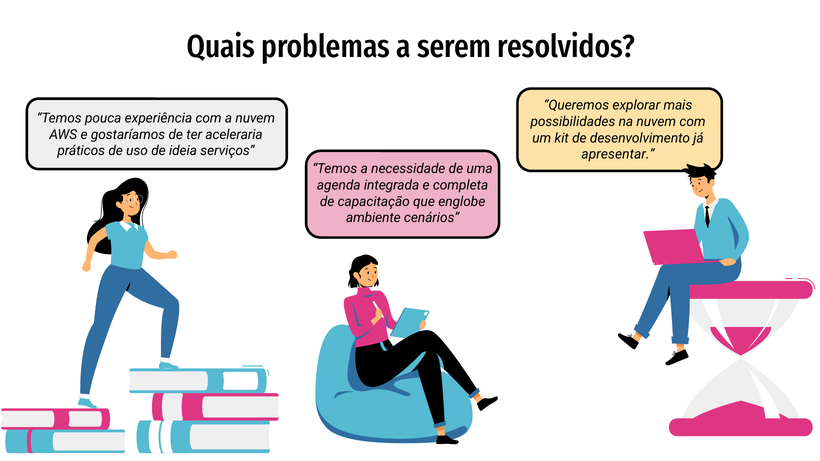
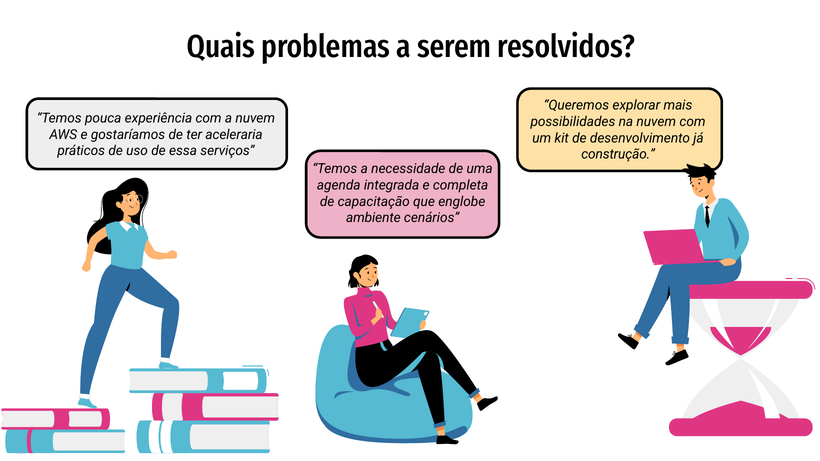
ideia: ideia -> essa (183, 151)
apresentar: apresentar -> construção (618, 155)
